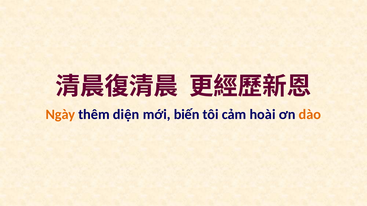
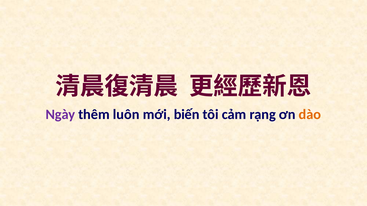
Ngày colour: orange -> purple (60, 115)
diện: diện -> luôn (126, 115)
hoài: hoài -> rạng (263, 115)
